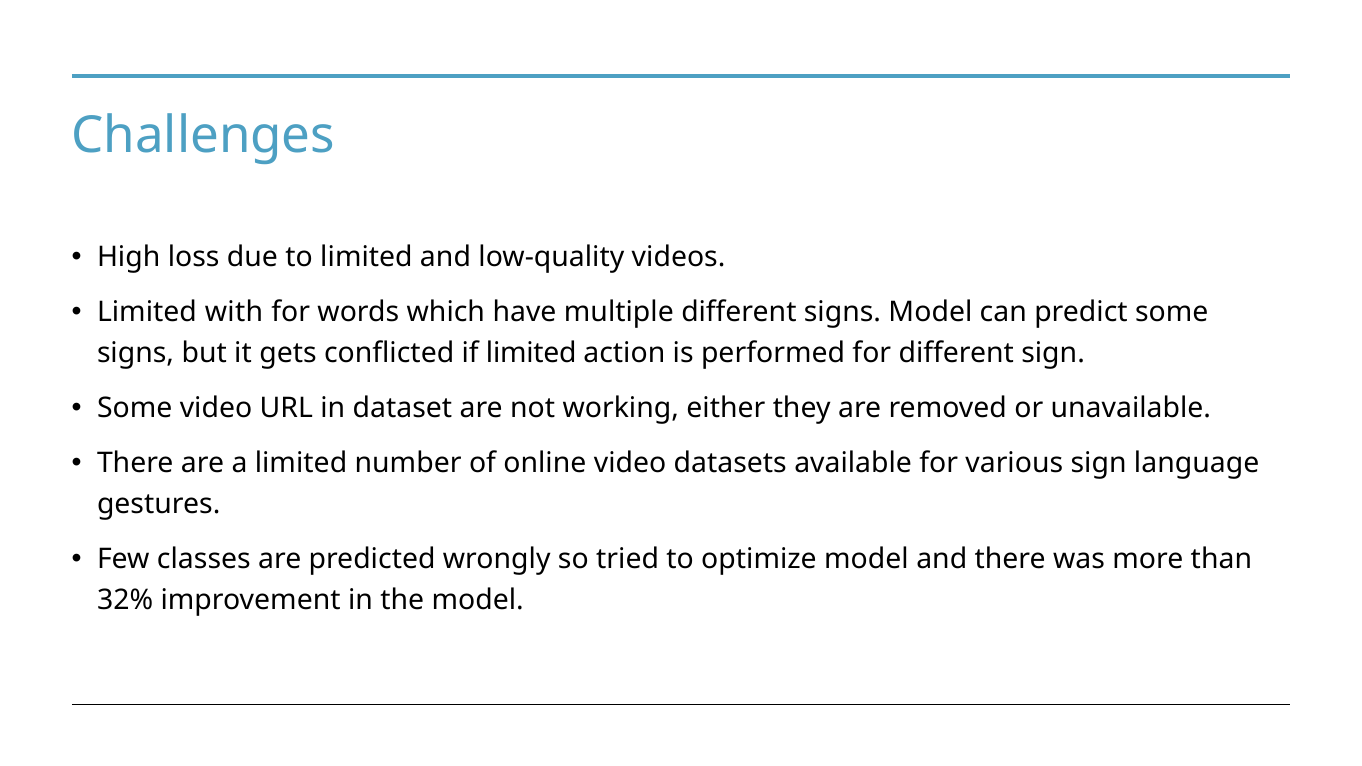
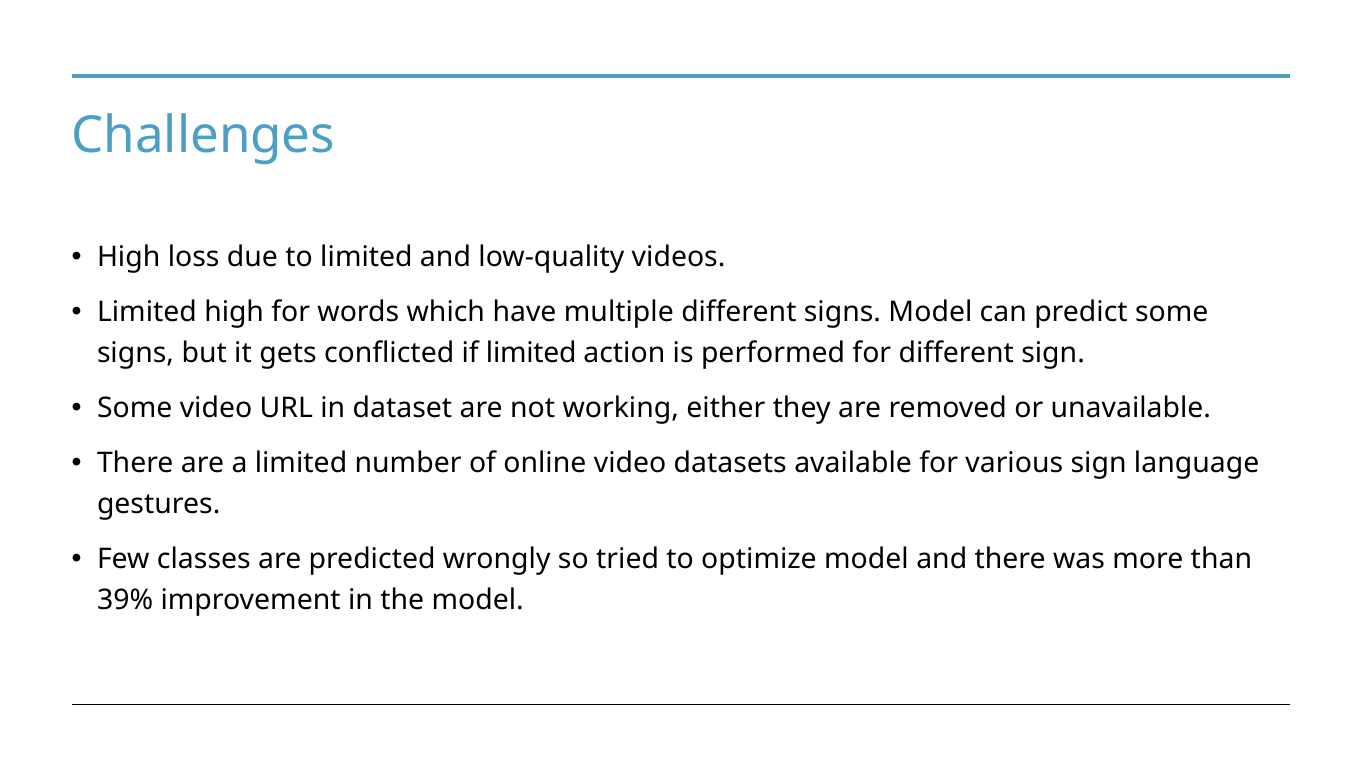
Limited with: with -> high (234, 313)
32%: 32% -> 39% (125, 600)
